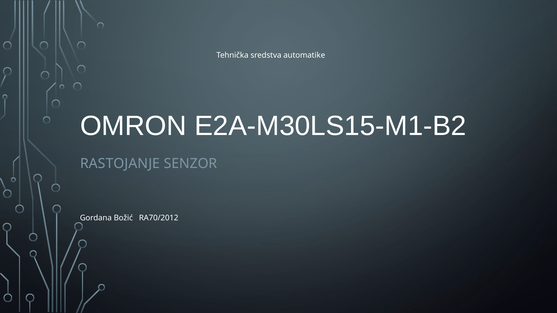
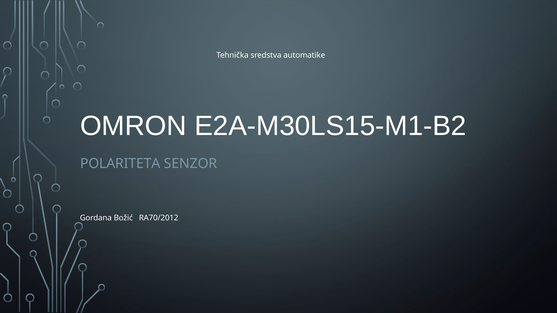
RASTOJANJE: RASTOJANJE -> POLARITETA (120, 164)
